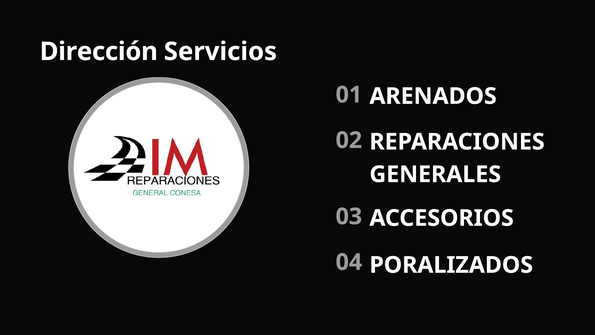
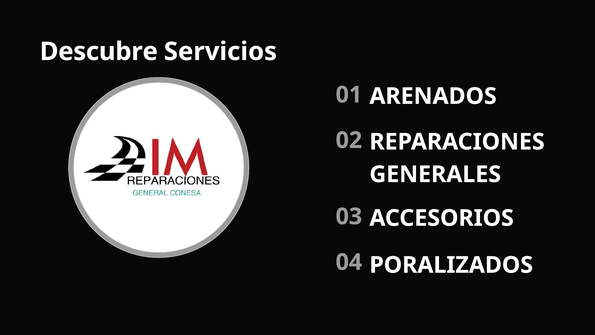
Dirección: Dirección -> Descubre (99, 52)
